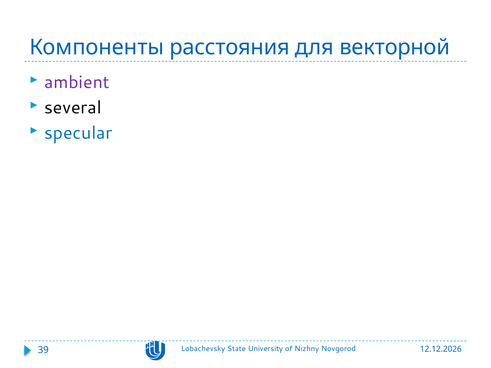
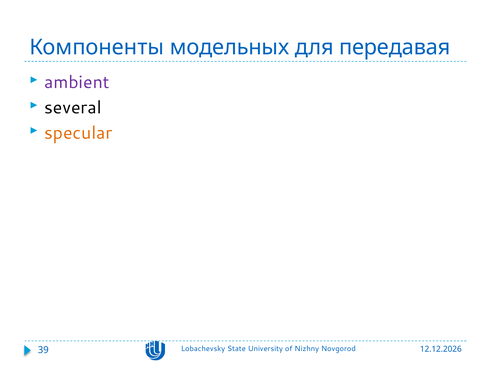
расстояния: расстояния -> модельных (229, 47)
векторной: векторной -> передавая (395, 47)
specular colour: blue -> orange (78, 133)
